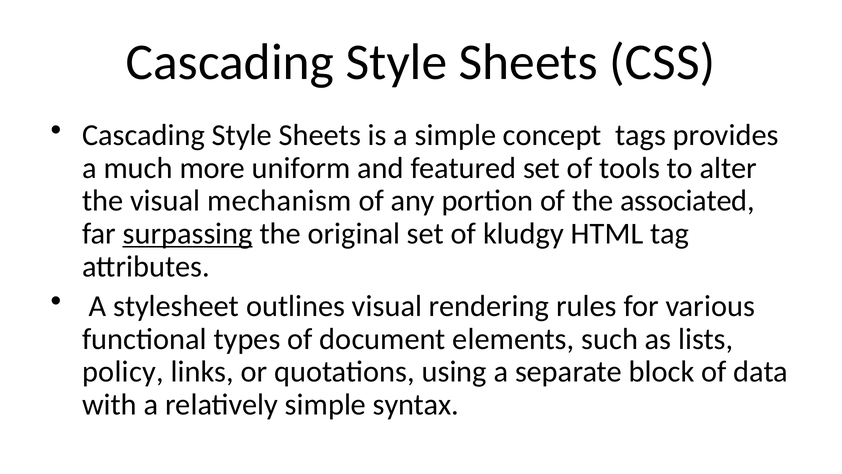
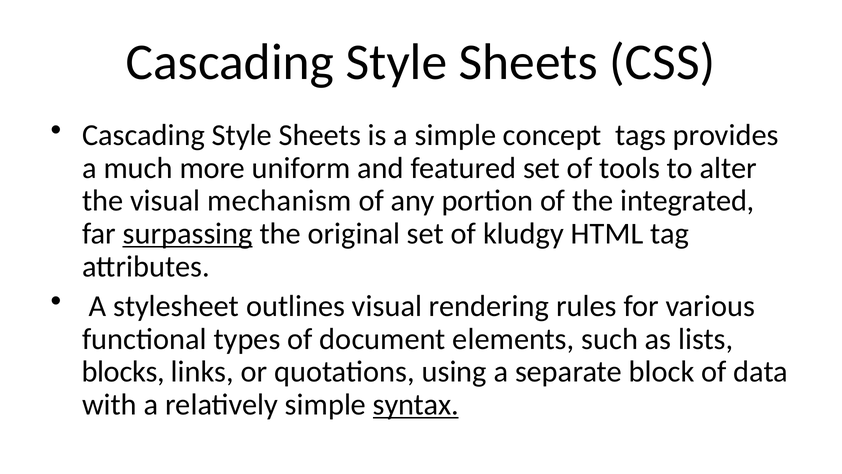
associated: associated -> integrated (687, 201)
policy: policy -> blocks (123, 372)
syntax underline: none -> present (416, 404)
